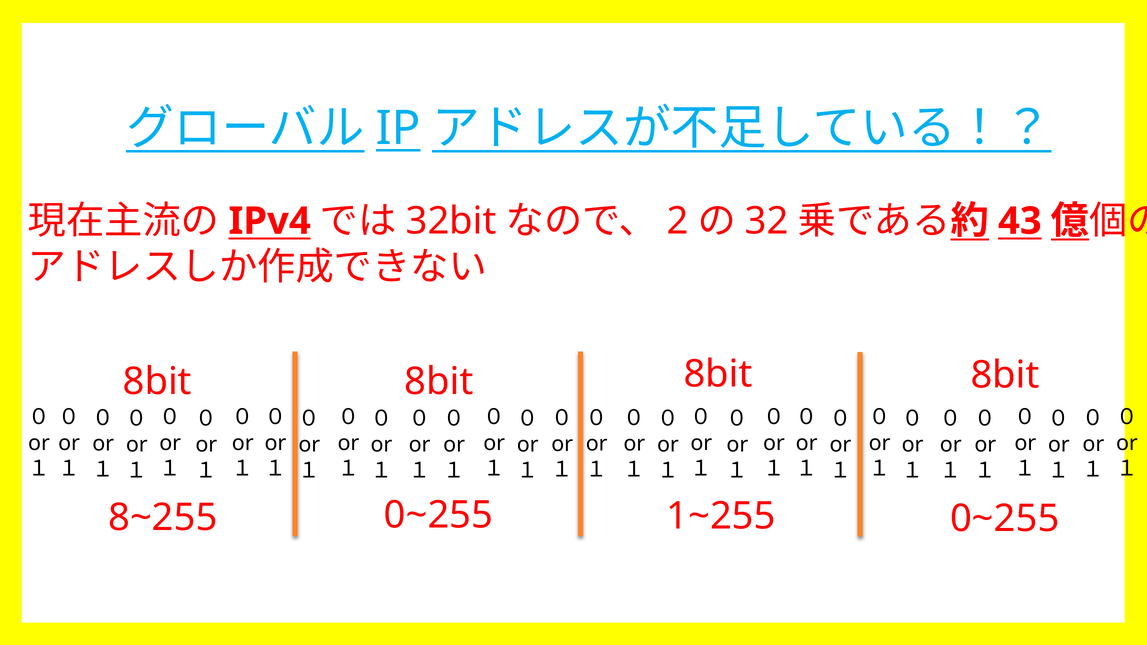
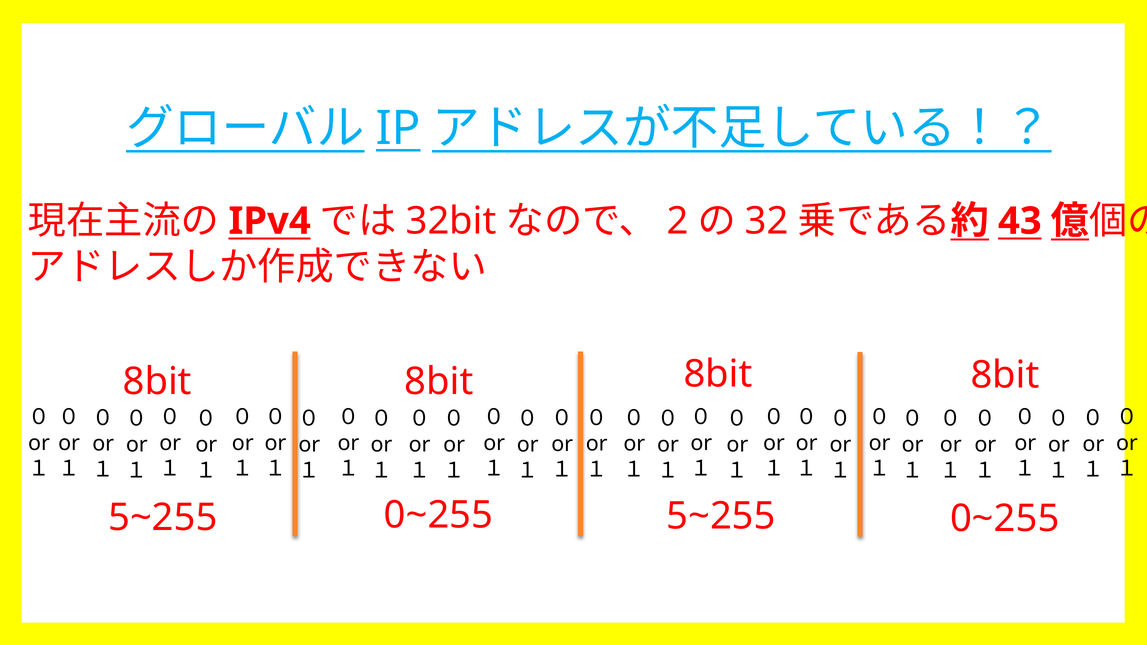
8~255: 8~255 -> 5~255 (163, 518)
0~255 1~255: 1~255 -> 5~255 (721, 516)
